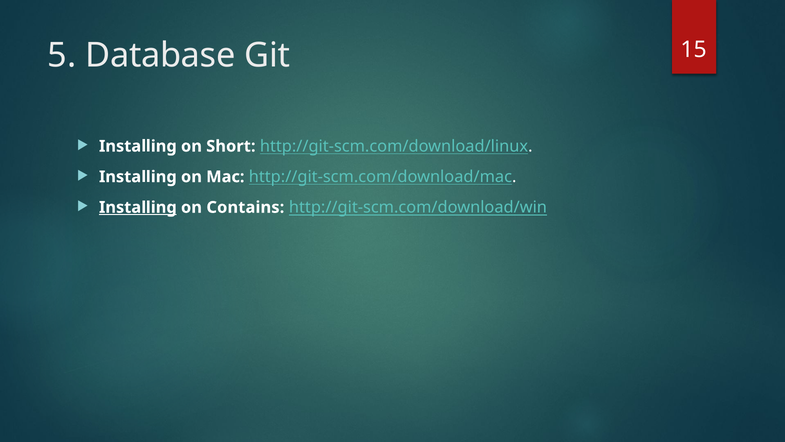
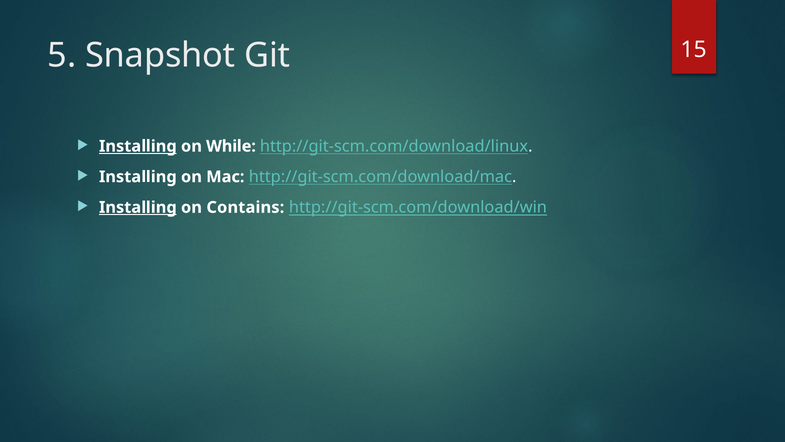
Database: Database -> Snapshot (160, 55)
Installing underline: none -> present (138, 146)
Short: Short -> While (231, 146)
